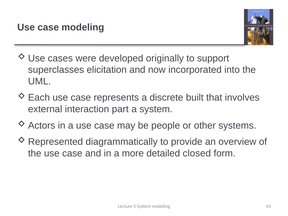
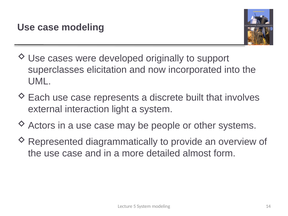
part: part -> light (120, 109)
closed: closed -> almost (197, 153)
